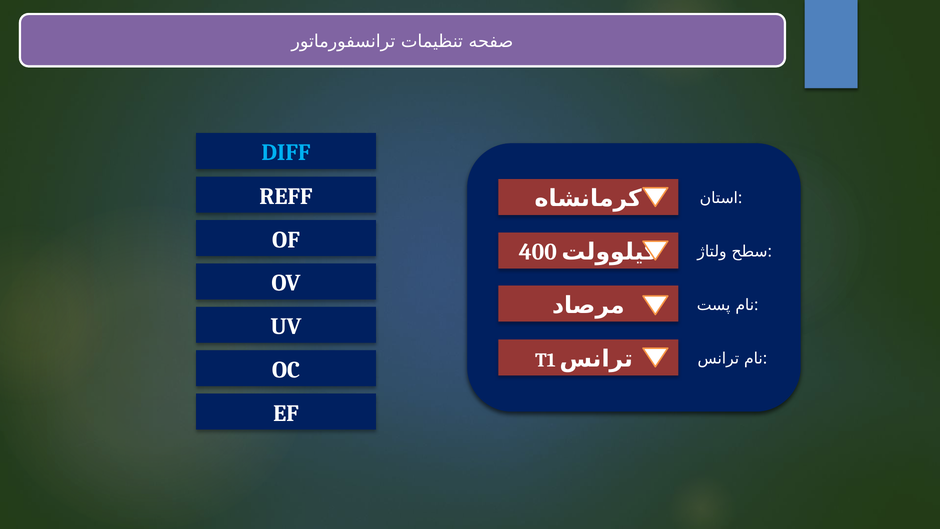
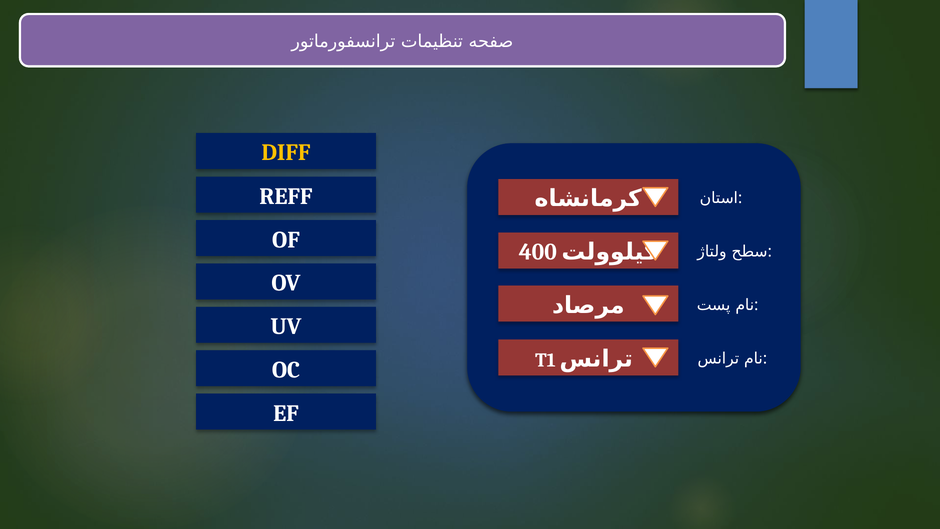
DIFF colour: light blue -> yellow (286, 152)
